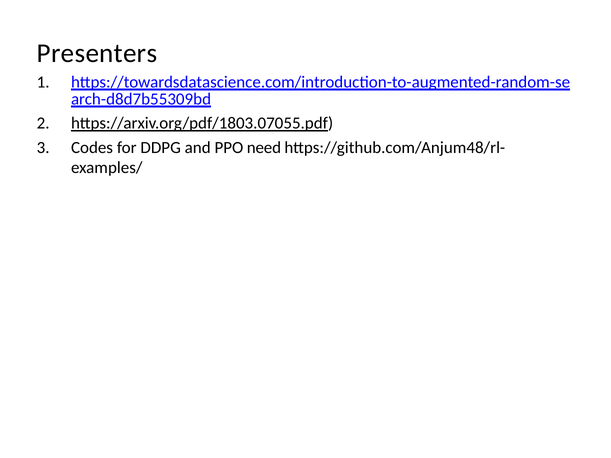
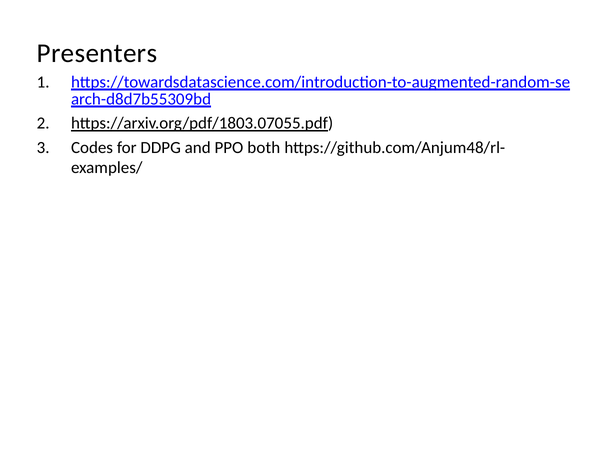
need: need -> both (264, 148)
